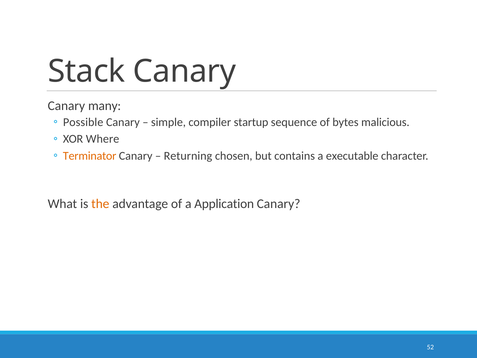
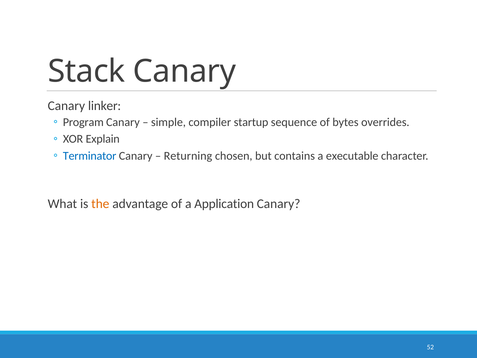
many: many -> linker (105, 106)
Possible: Possible -> Program (83, 122)
malicious: malicious -> overrides (385, 122)
Where: Where -> Explain (103, 139)
Terminator colour: orange -> blue (90, 156)
